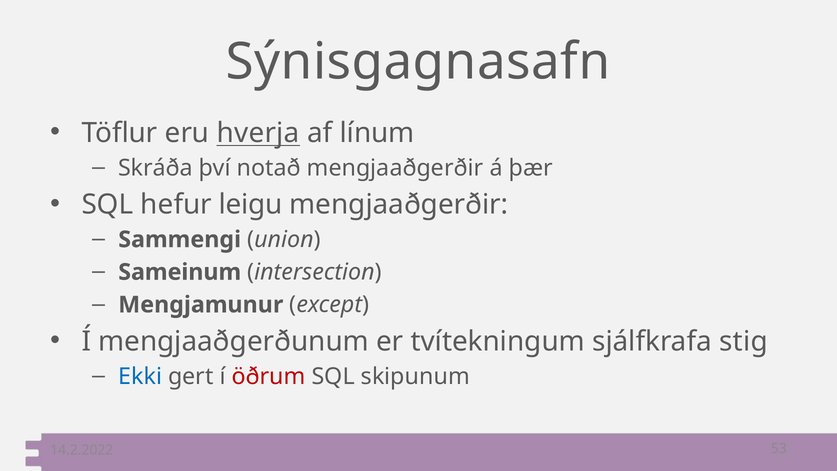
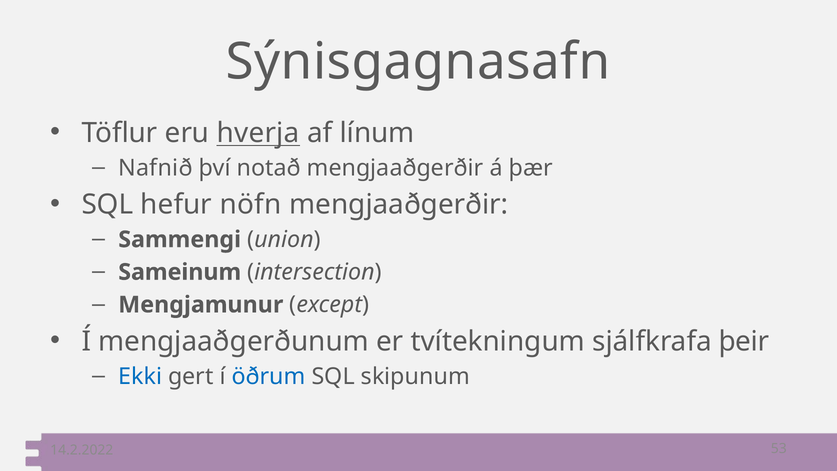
Skráða: Skráða -> Nafnið (155, 168)
leigu: leigu -> nöfn (250, 204)
stig: stig -> þeir (744, 341)
öðrum colour: red -> blue (269, 376)
